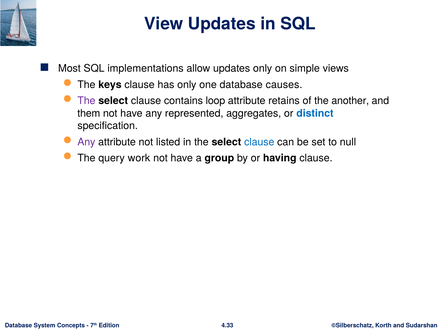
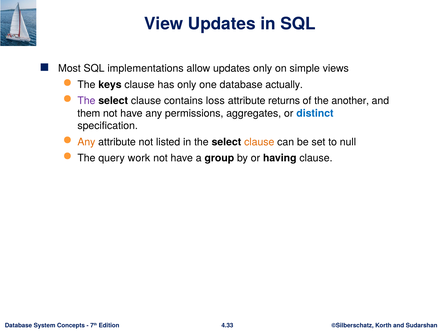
causes: causes -> actually (284, 85)
loop: loop -> loss (215, 101)
retains: retains -> returns (284, 101)
represented: represented -> permissions (194, 114)
Any colour: purple -> orange (86, 142)
clause colour: blue -> orange (259, 142)
